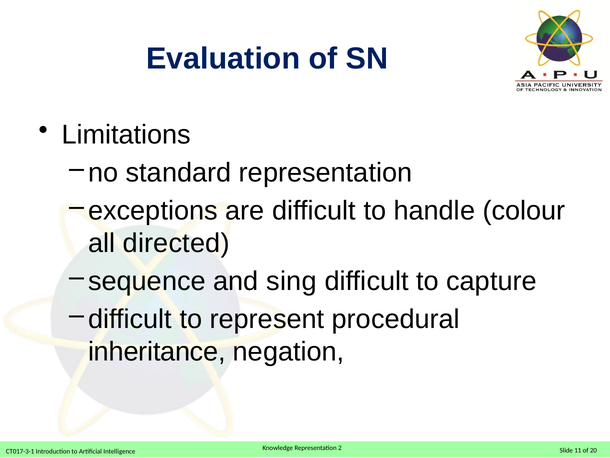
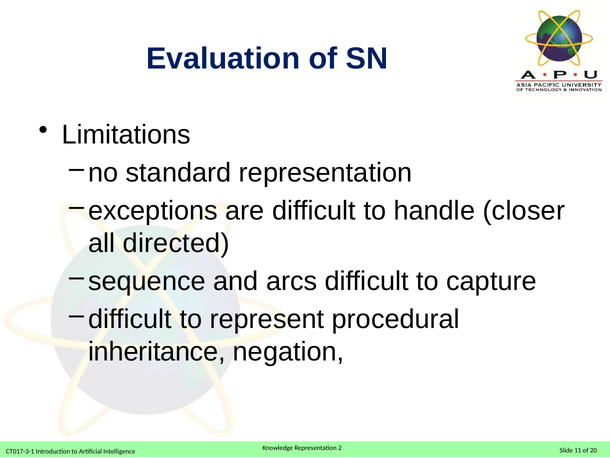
colour: colour -> closer (524, 210)
sing: sing -> arcs (292, 281)
